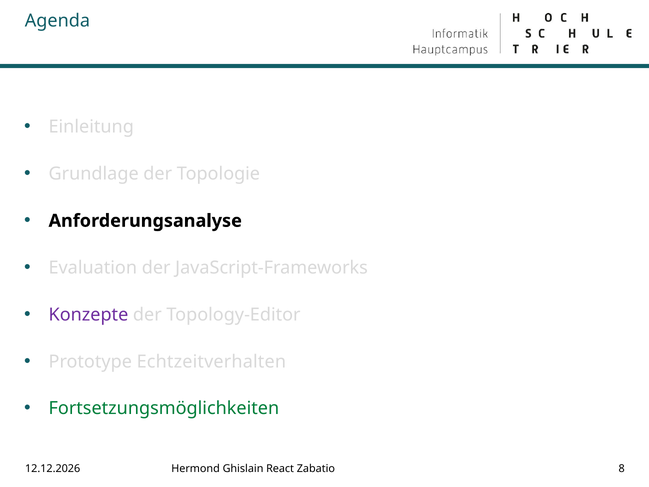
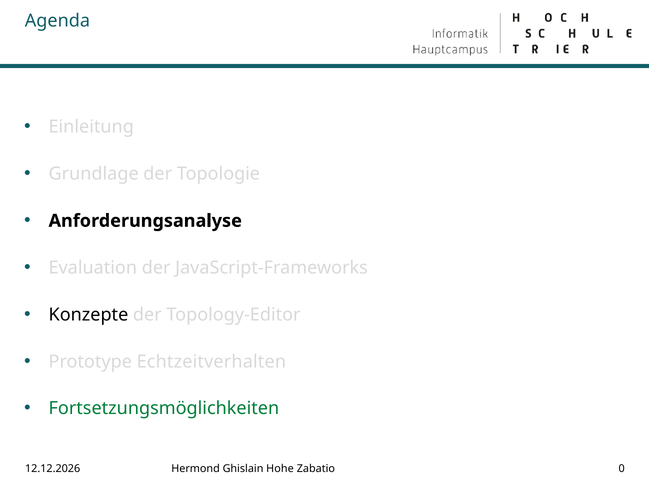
Konzepte colour: purple -> black (88, 315)
React: React -> Hohe (280, 468)
8: 8 -> 0 (622, 468)
